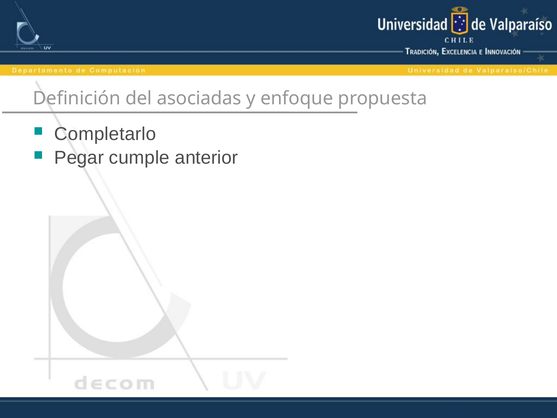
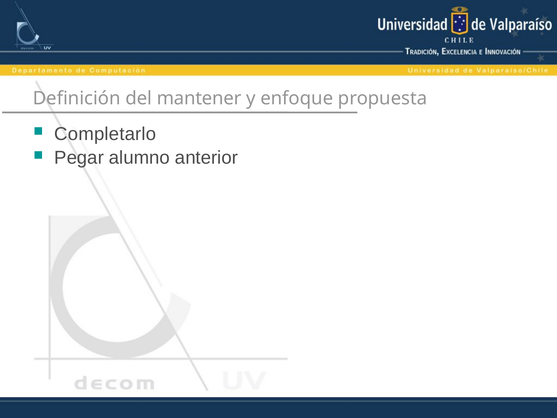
asociadas: asociadas -> mantener (199, 98)
cumple: cumple -> alumno (139, 158)
